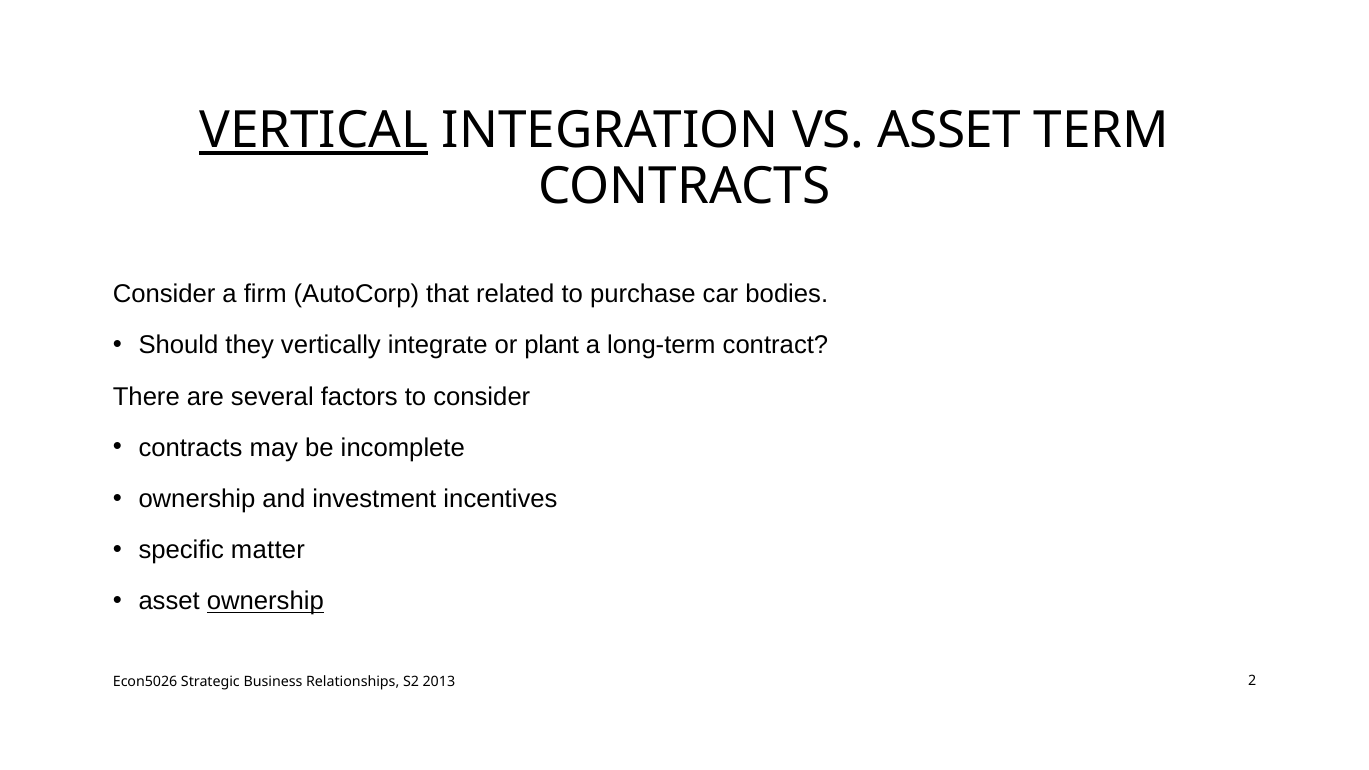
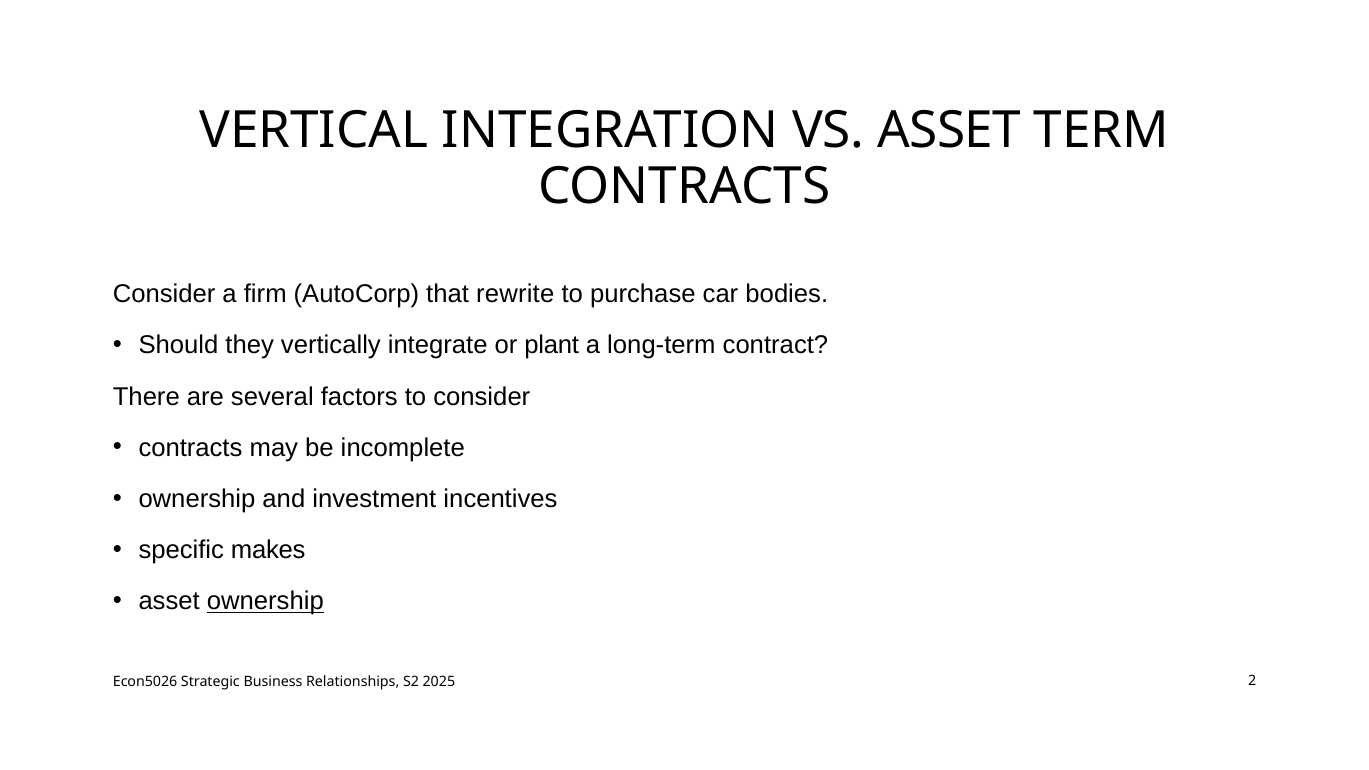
VERTICAL underline: present -> none (314, 131)
related: related -> rewrite (515, 294)
matter: matter -> makes (268, 550)
2013: 2013 -> 2025 (439, 682)
